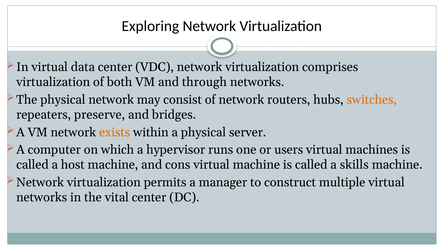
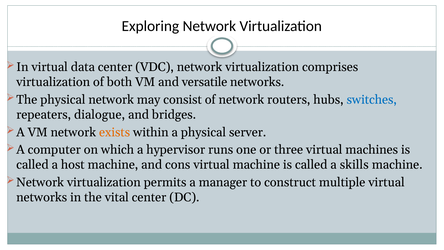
through: through -> versatile (205, 82)
switches colour: orange -> blue (372, 100)
preserve: preserve -> dialogue (100, 115)
users: users -> three (289, 150)
